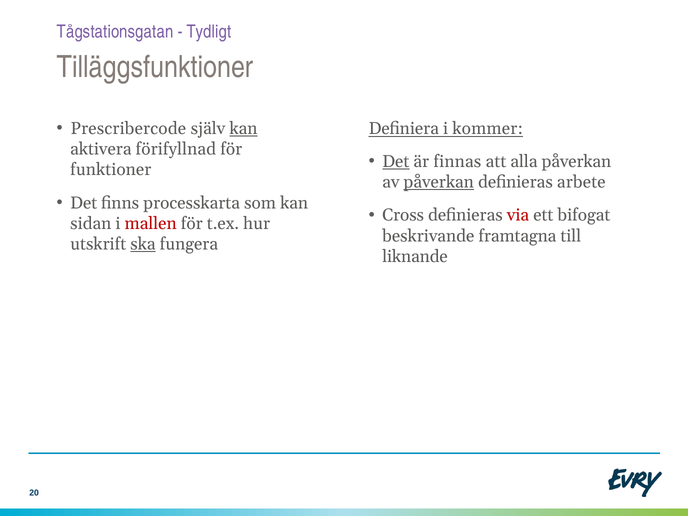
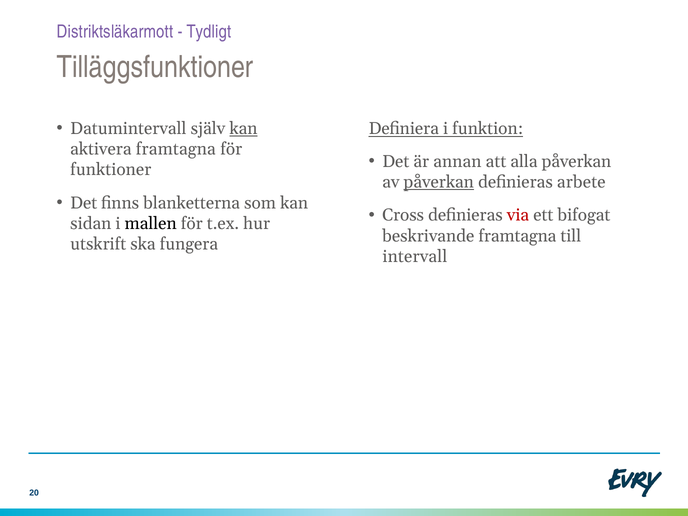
Tågstationsgatan: Tågstationsgatan -> Distriktsläkarmott (115, 32)
Prescribercode: Prescribercode -> Datumintervall (128, 129)
kommer: kommer -> funktion (488, 129)
aktivera förifyllnad: förifyllnad -> framtagna (176, 149)
Det underline: present -> none (396, 162)
finnas: finnas -> annan (457, 162)
processkarta: processkarta -> blanketterna (192, 203)
mallen colour: red -> black (151, 224)
ska underline: present -> none (143, 244)
liknande: liknande -> intervall (415, 257)
